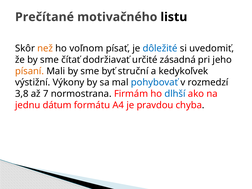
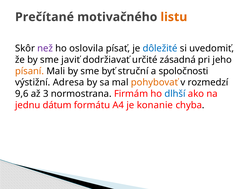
listu colour: black -> orange (174, 17)
než colour: orange -> purple (45, 48)
voľnom: voľnom -> oslovila (86, 48)
čítať: čítať -> javiť (71, 60)
kedykoľvek: kedykoľvek -> spoločnosti (183, 71)
Výkony: Výkony -> Adresa (69, 82)
pohybovať colour: blue -> orange (155, 82)
3,8: 3,8 -> 9,6 (22, 94)
7: 7 -> 3 (46, 94)
pravdou: pravdou -> konanie (155, 105)
